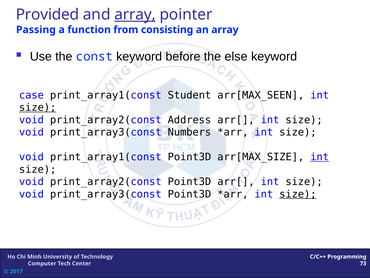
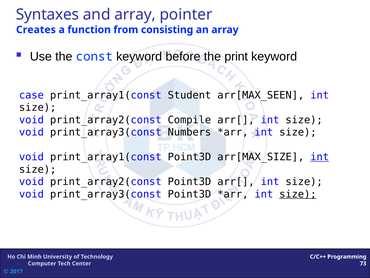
Provided: Provided -> Syntaxes (48, 15)
array underline: present -> none (135, 15)
Passing: Passing -> Creates (36, 30)
else: else -> print (236, 56)
size underline: present -> none (38, 107)
Address: Address -> Compile (189, 120)
